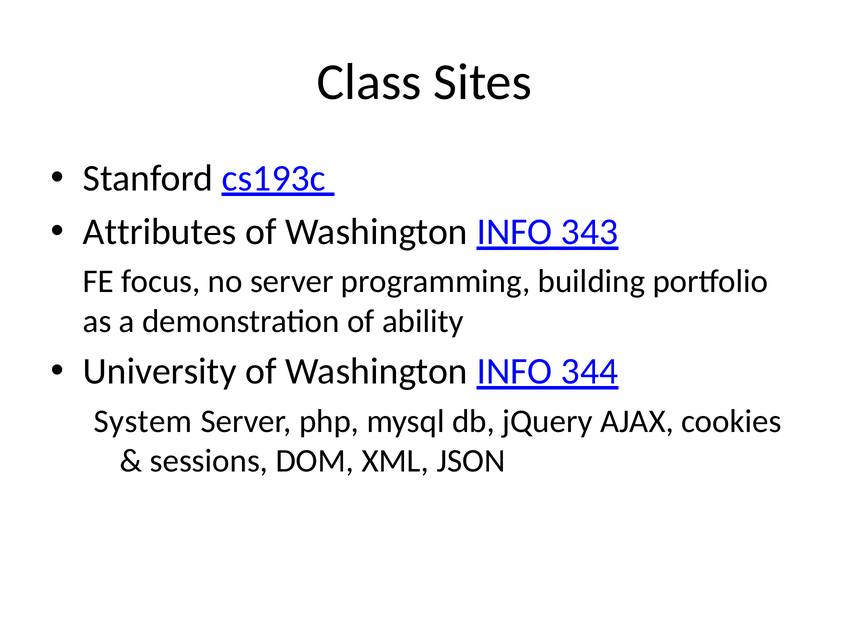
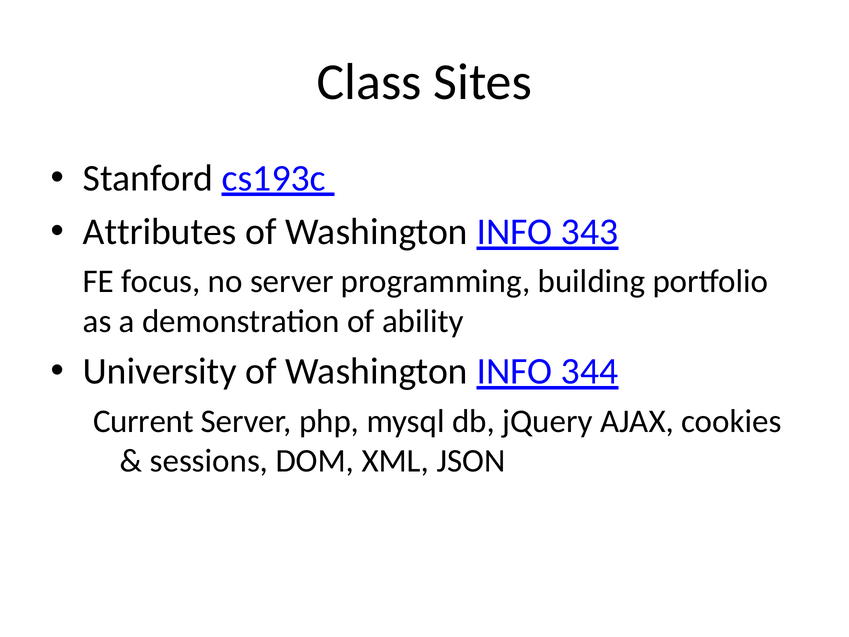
System: System -> Current (143, 421)
